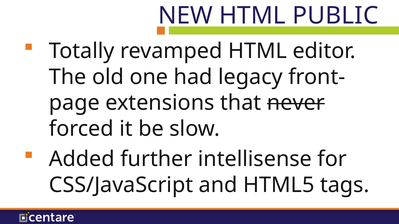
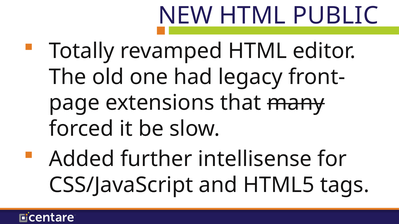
never: never -> many (296, 103)
